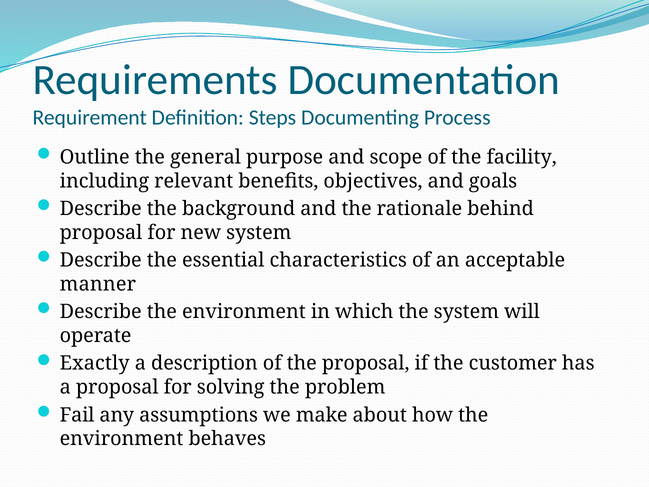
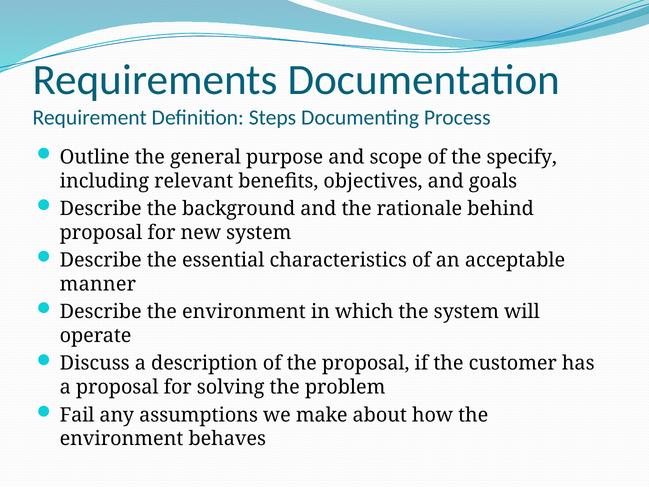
facility: facility -> specify (522, 157)
Exactly: Exactly -> Discuss (95, 363)
